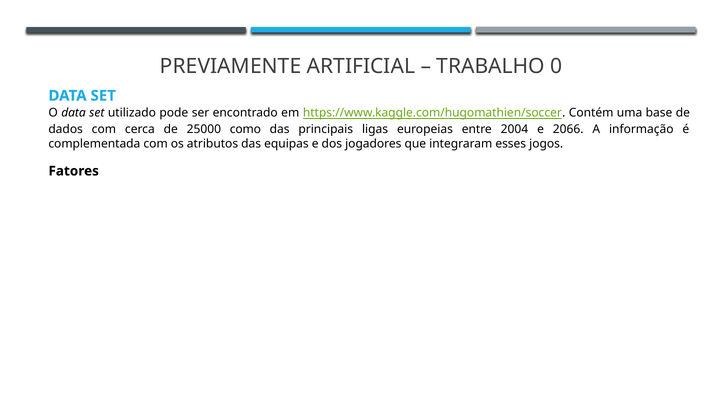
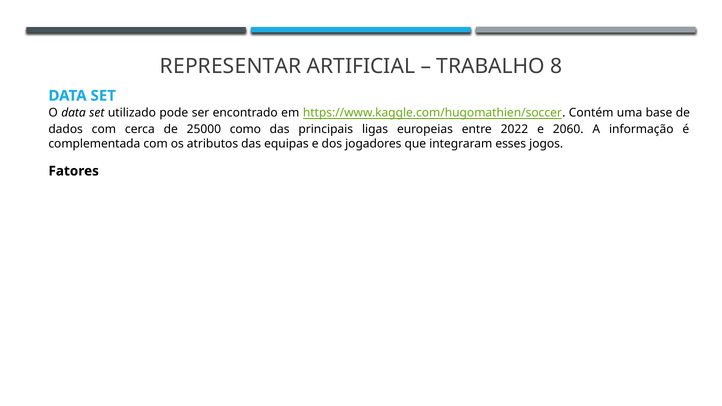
PREVIAMENTE: PREVIAMENTE -> REPRESENTAR (231, 66)
0: 0 -> 8 (556, 66)
2004: 2004 -> 2022 (514, 129)
2066: 2066 -> 2060 (568, 129)
